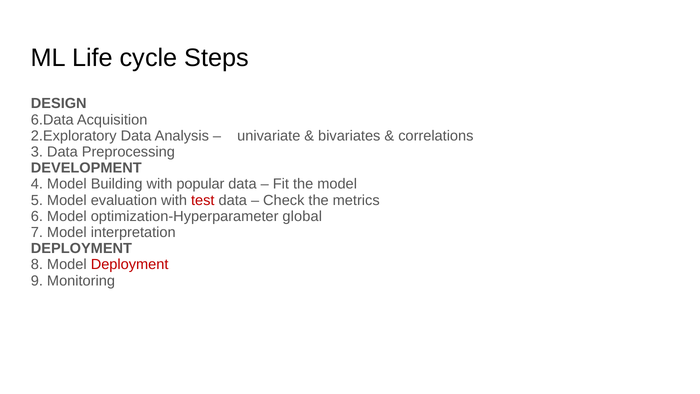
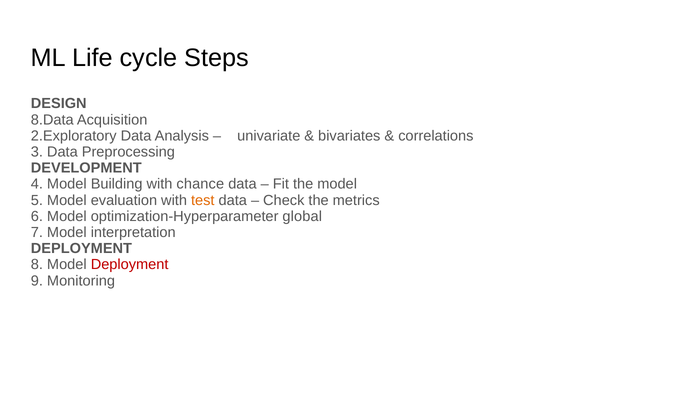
6.Data: 6.Data -> 8.Data (52, 120)
popular: popular -> chance (200, 184)
test colour: red -> orange (203, 200)
